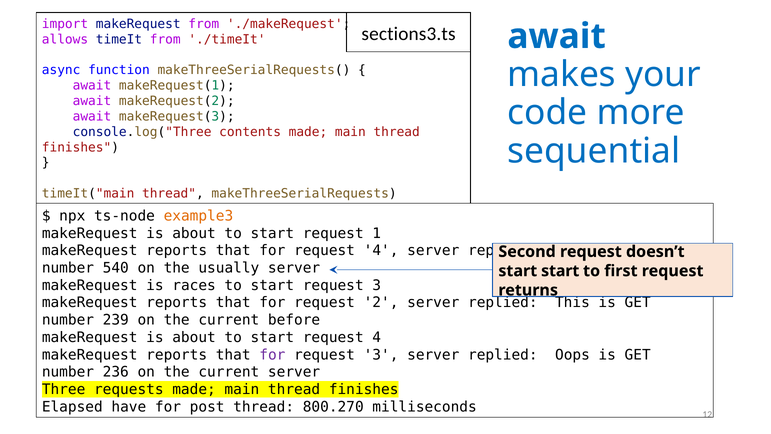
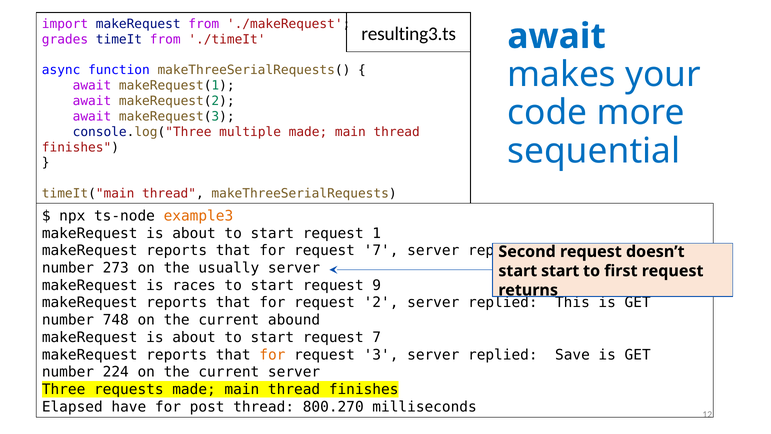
sections3.ts: sections3.ts -> resulting3.ts (409, 34)
allows: allows -> grades (65, 39)
contents: contents -> multiple (250, 132)
for request 4: 4 -> 7 (381, 250)
540: 540 -> 273 (116, 268)
start request 3: 3 -> 9 (377, 285)
239: 239 -> 748 (116, 320)
before: before -> abound (294, 320)
start request 4: 4 -> 7 (377, 337)
for colour: purple -> orange (272, 354)
Oops: Oops -> Save (572, 354)
236: 236 -> 224 (116, 372)
